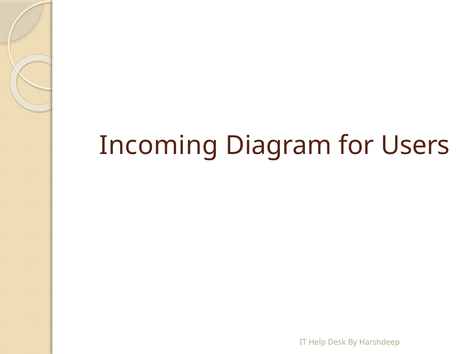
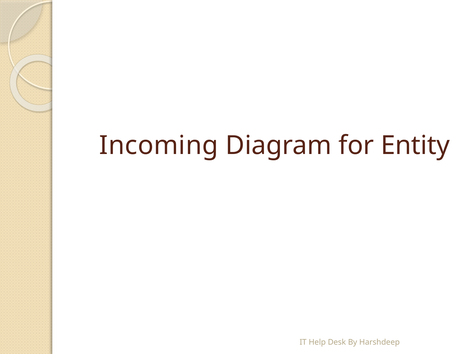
Users: Users -> Entity (415, 145)
